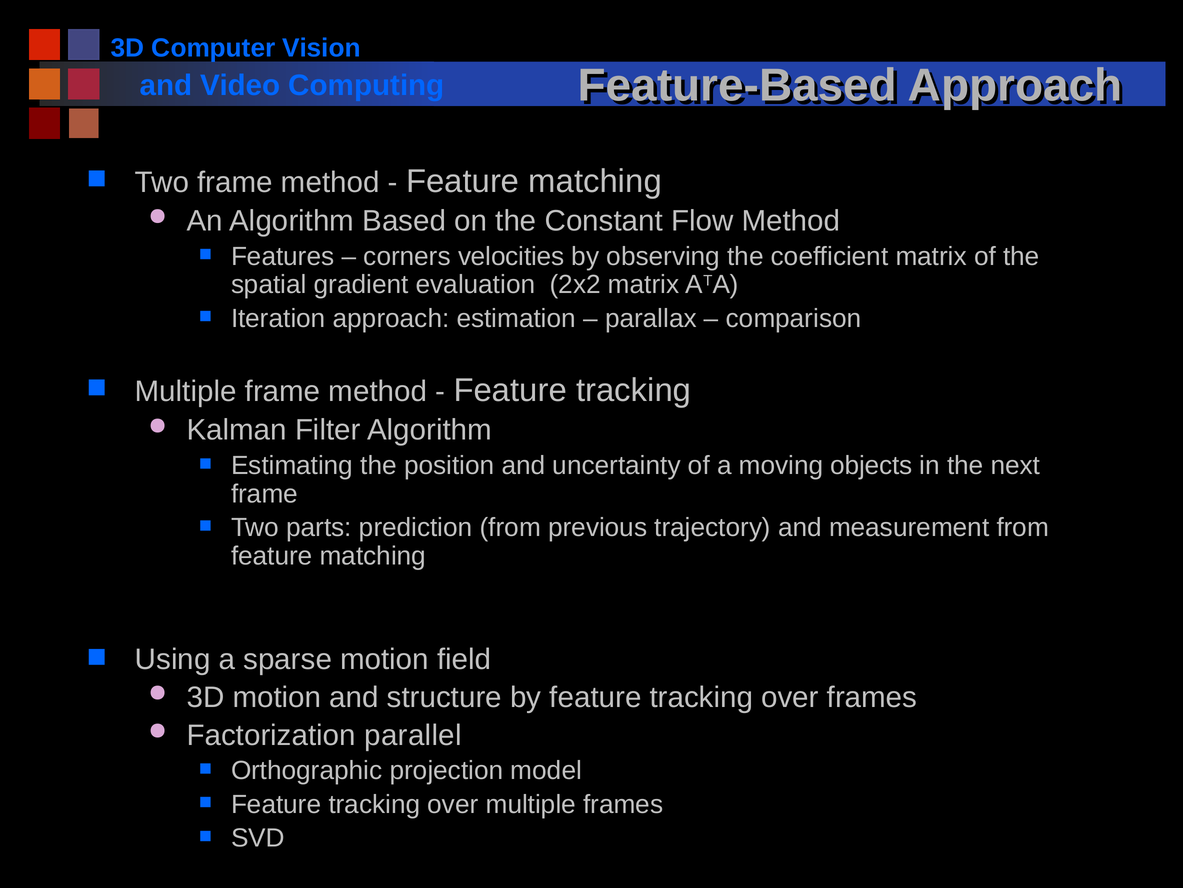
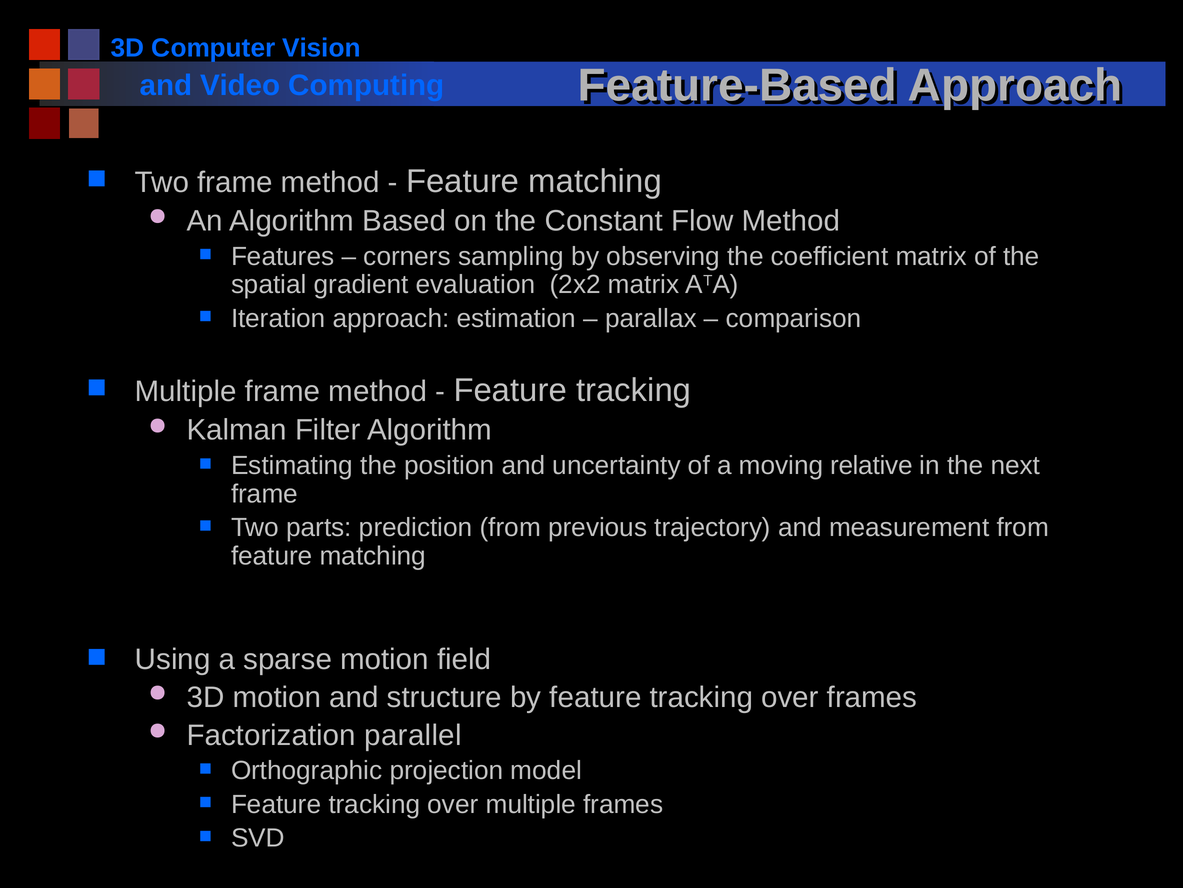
velocities: velocities -> sampling (511, 256)
objects: objects -> relative (871, 465)
